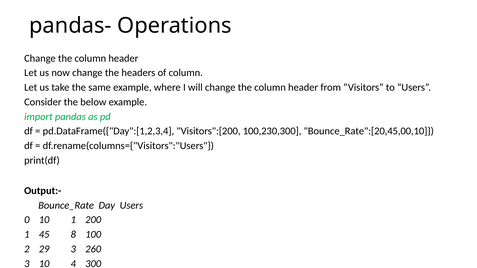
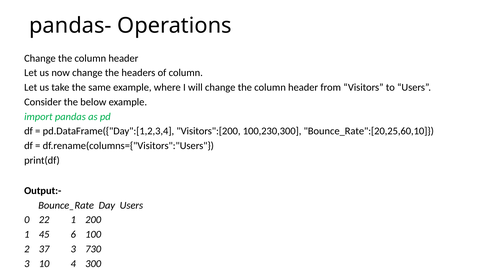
Bounce_Rate":[20,45,00,10: Bounce_Rate":[20,45,00,10 -> Bounce_Rate":[20,25,60,10 (369, 131)
0 10: 10 -> 22 (44, 220)
8: 8 -> 6 (73, 235)
29: 29 -> 37 (44, 249)
260: 260 -> 730 (93, 249)
